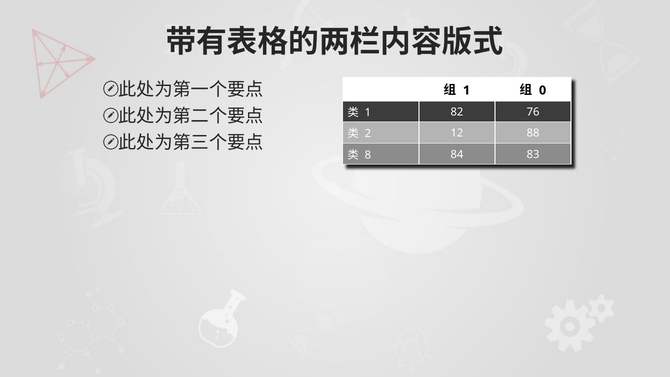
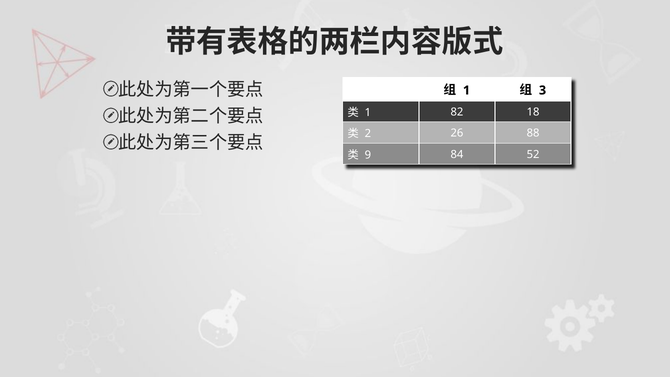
0: 0 -> 3 (543, 90)
76: 76 -> 18 (533, 112)
12: 12 -> 26 (457, 133)
8: 8 -> 9 (368, 155)
83: 83 -> 52 (533, 154)
